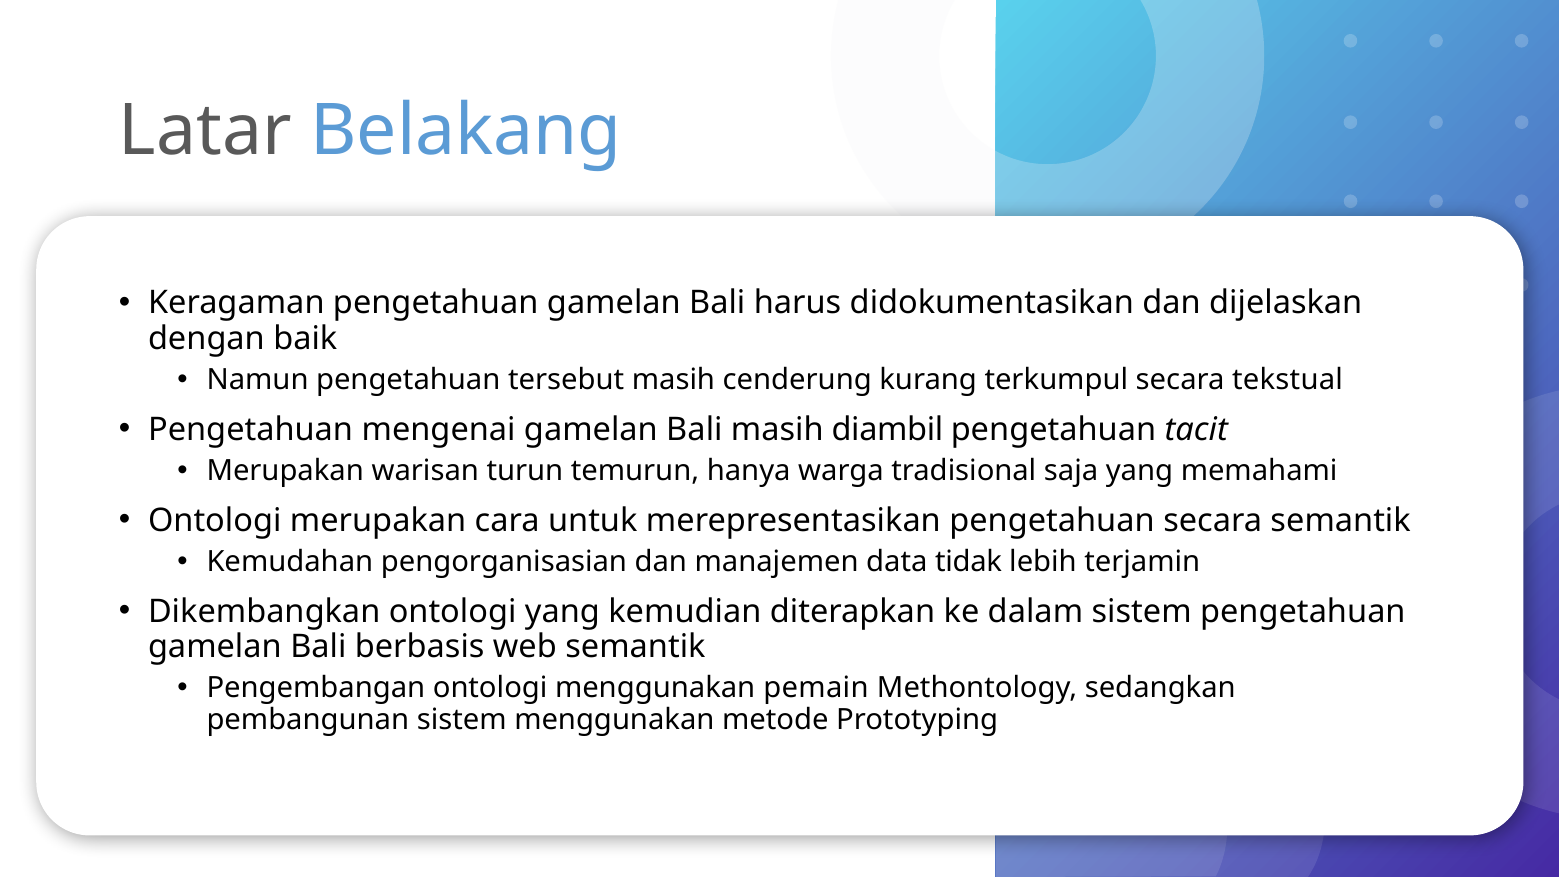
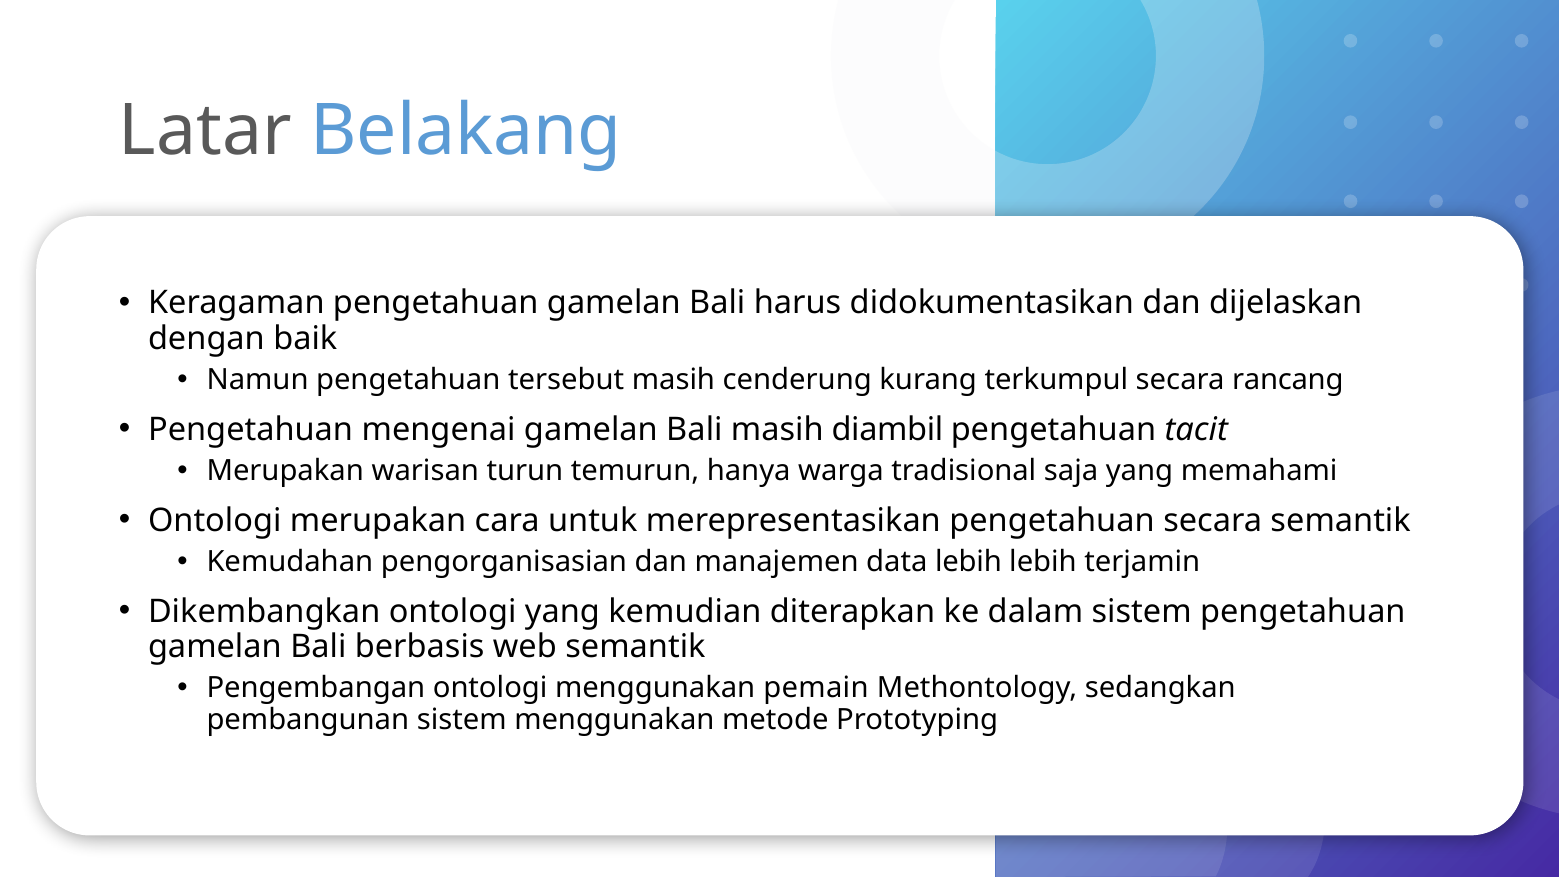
tekstual: tekstual -> rancang (1288, 380)
data tidak: tidak -> lebih (969, 562)
